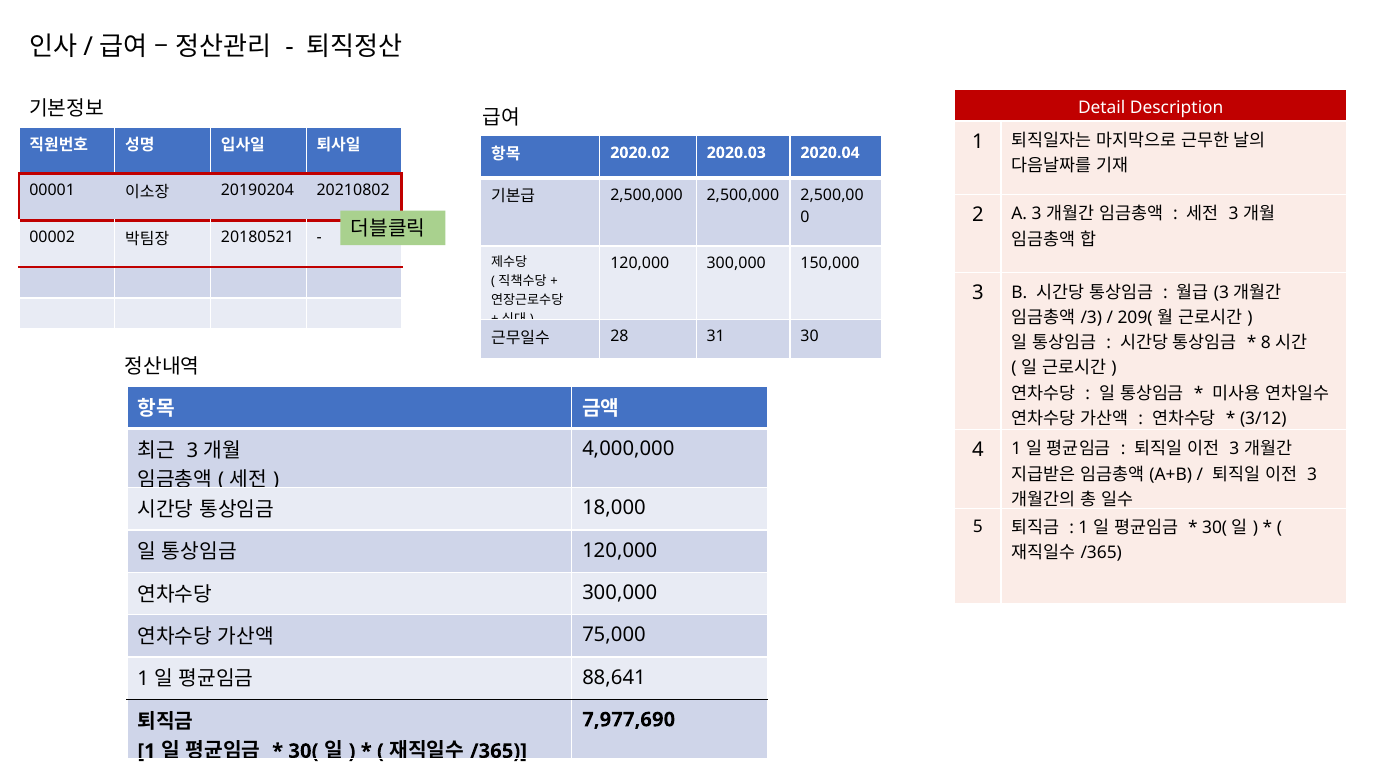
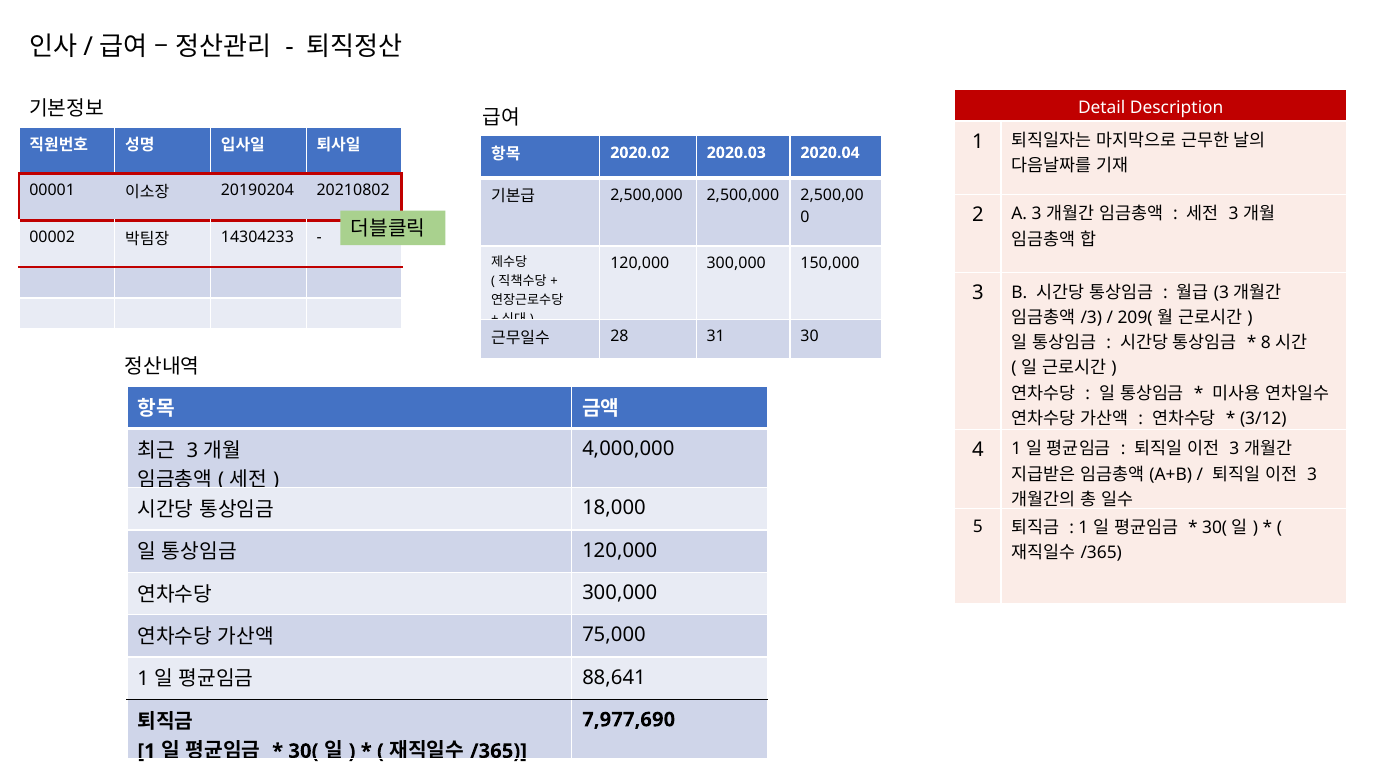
20180521: 20180521 -> 14304233 (257, 237)
